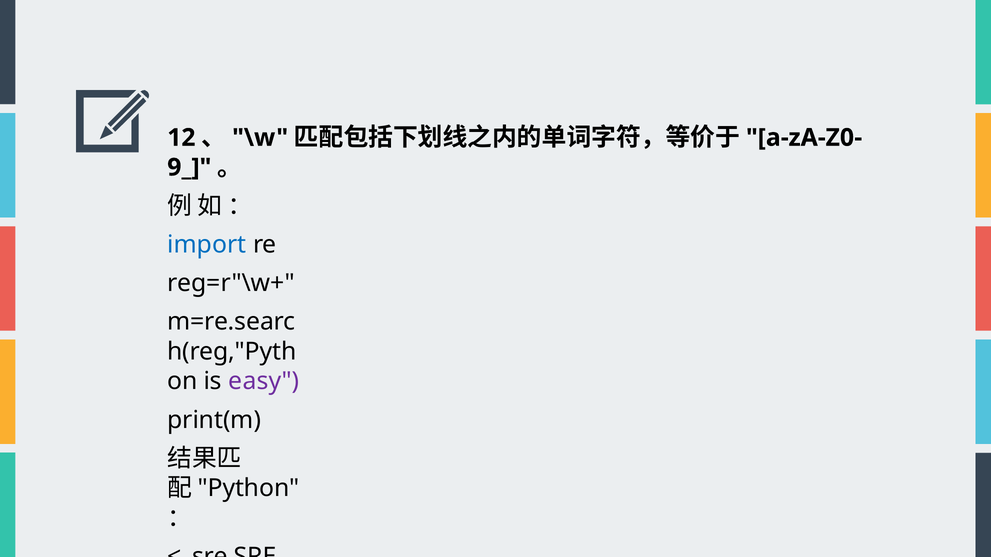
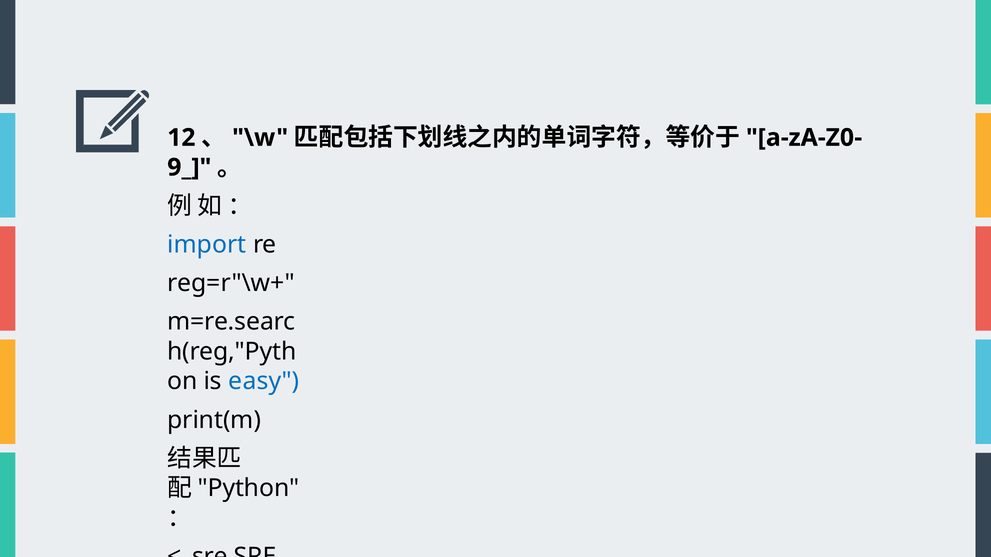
easy colour: purple -> blue (264, 382)
